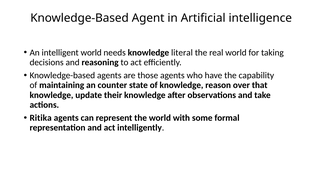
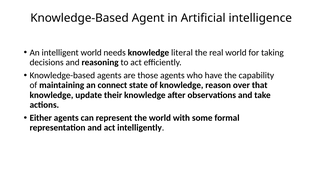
counter: counter -> connect (112, 85)
Ritika: Ritika -> Either (41, 118)
